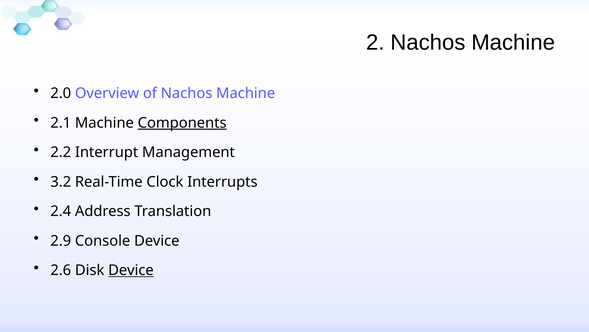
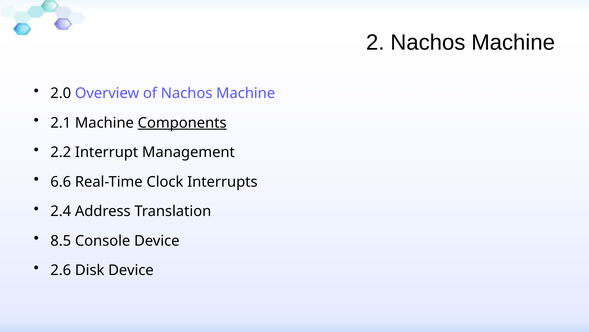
3.2: 3.2 -> 6.6 (61, 181)
2.9: 2.9 -> 8.5 (61, 240)
Device underline: present -> none (131, 270)
